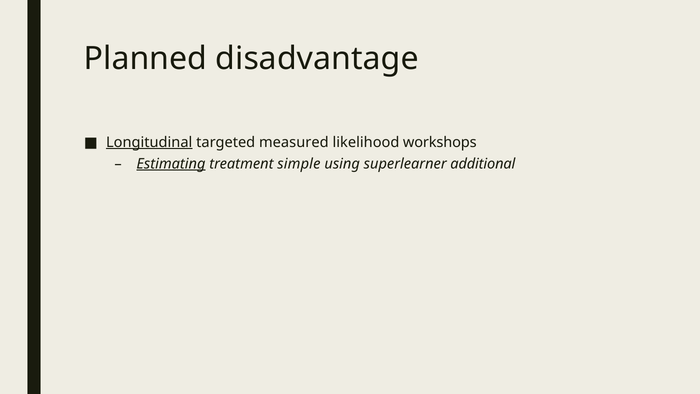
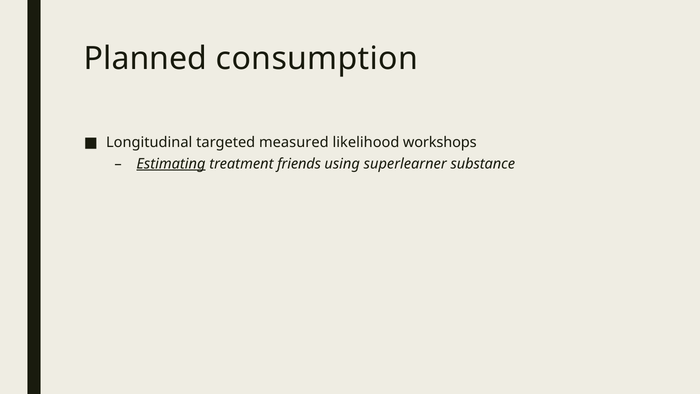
disadvantage: disadvantage -> consumption (317, 59)
Longitudinal underline: present -> none (149, 142)
simple: simple -> friends (299, 164)
additional: additional -> substance (483, 164)
